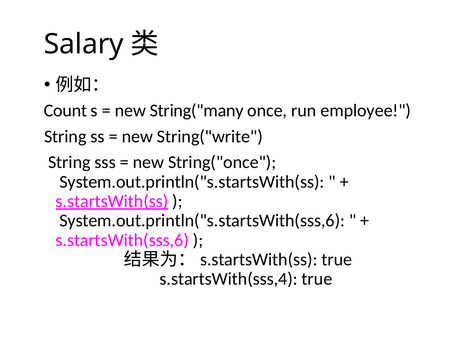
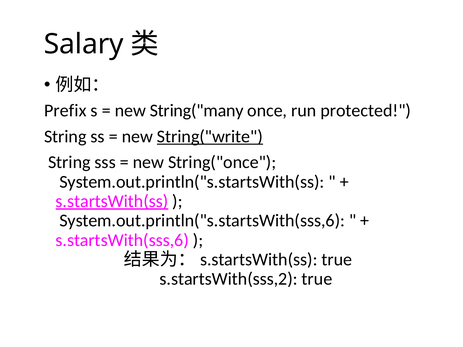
Count: Count -> Prefix (65, 111)
employee: employee -> protected (366, 111)
String("write underline: none -> present (210, 137)
s.startsWith(sss,4: s.startsWith(sss,4 -> s.startsWith(sss,2 (229, 279)
